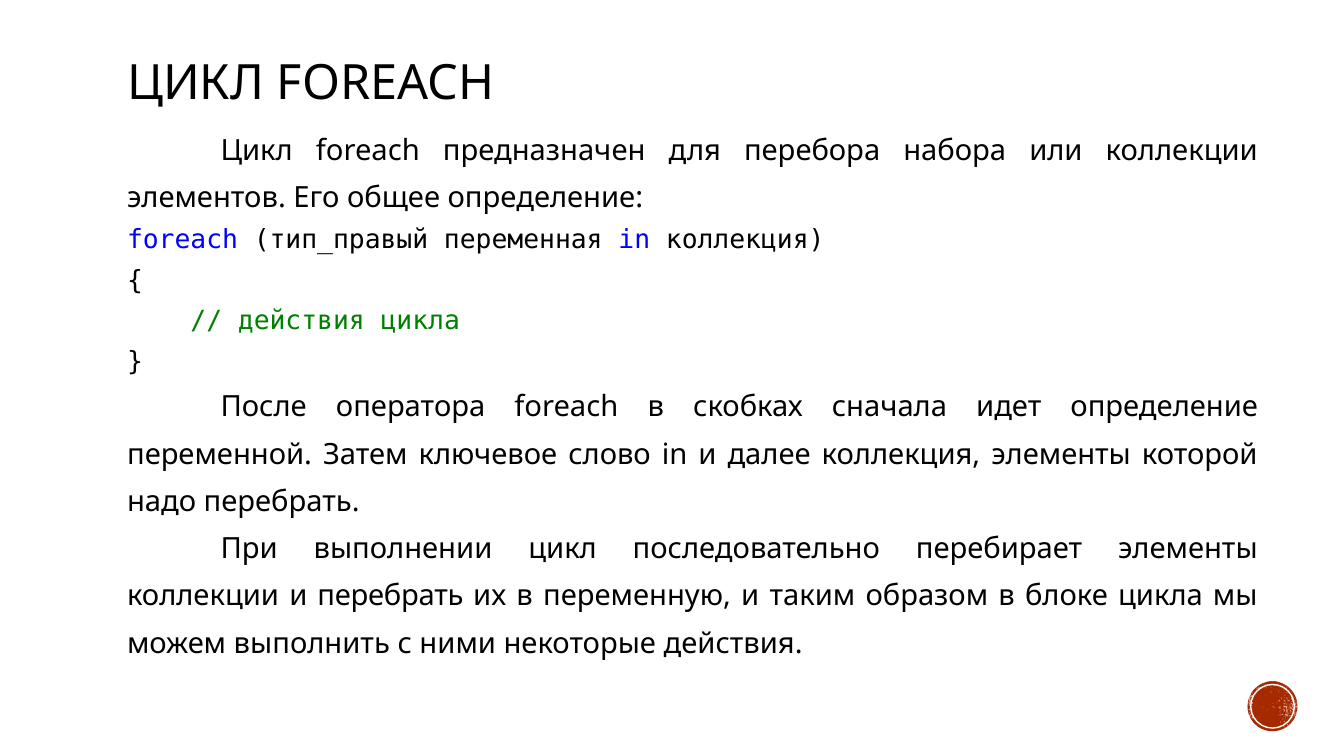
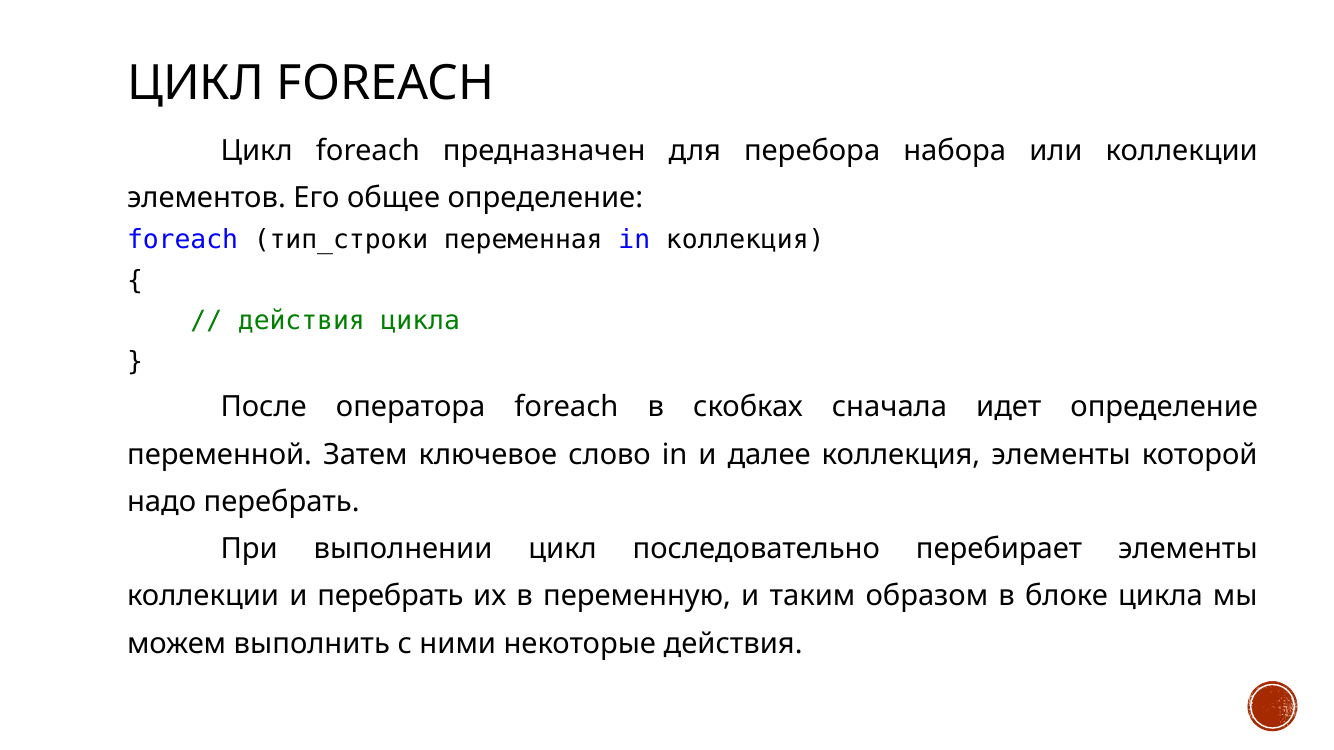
тип_правый: тип_правый -> тип_строки (341, 240)
